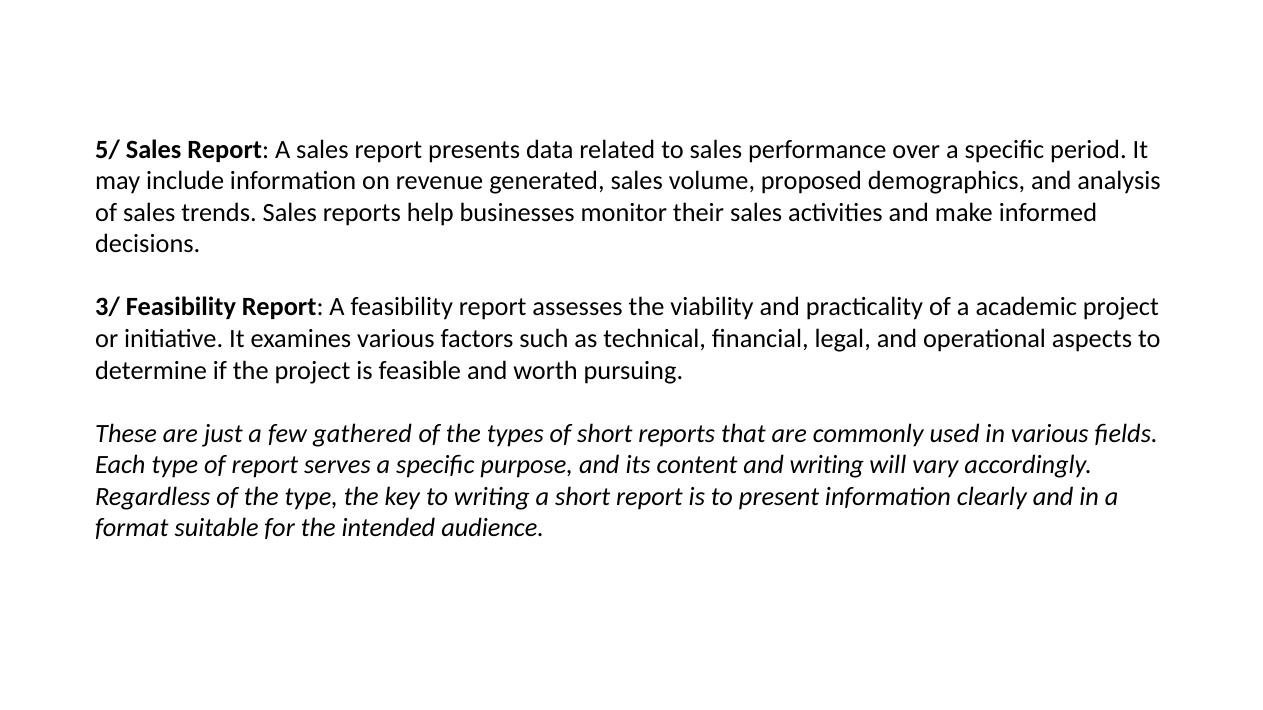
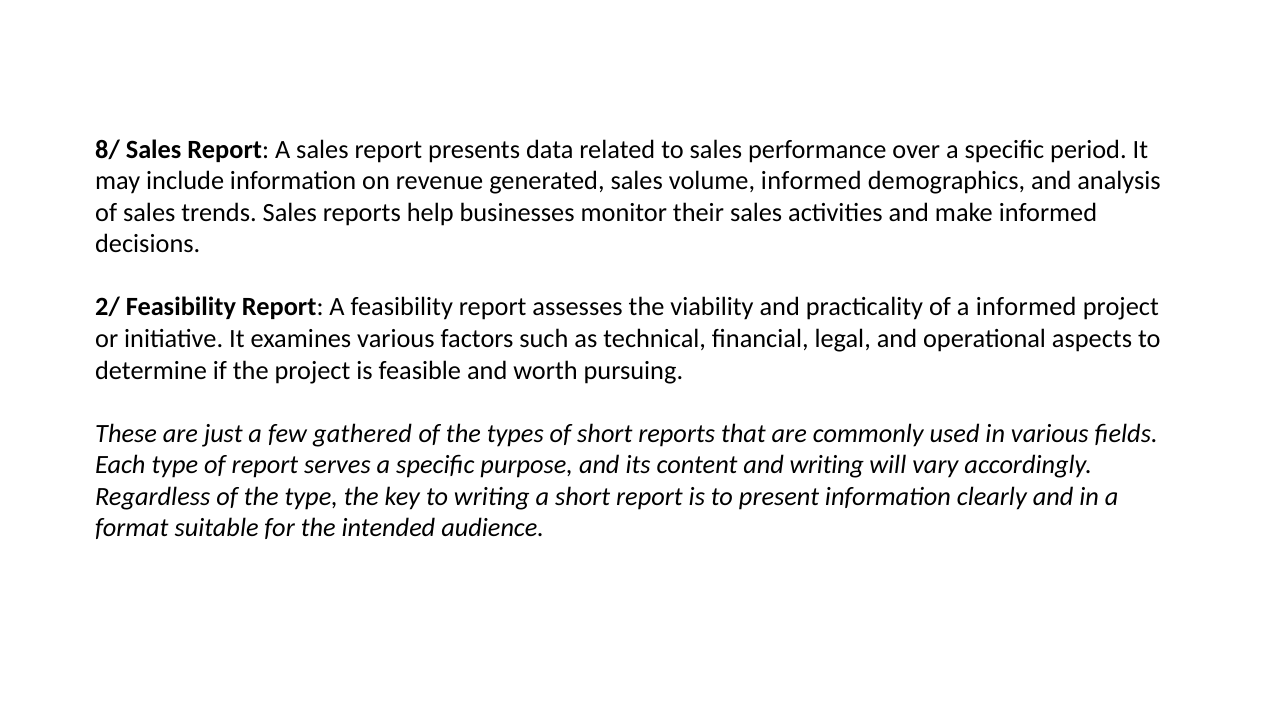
5/: 5/ -> 8/ (108, 150)
volume proposed: proposed -> informed (811, 181)
3/: 3/ -> 2/ (108, 307)
a academic: academic -> informed (1026, 307)
